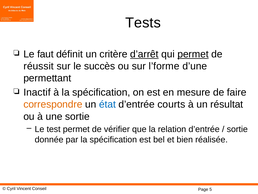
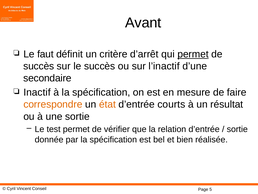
Tests: Tests -> Avant (143, 23)
d’arrêt underline: present -> none (144, 54)
réussit: réussit -> succès (39, 66)
l’forme: l’forme -> l’inactif (164, 66)
permettant: permettant -> secondaire (47, 78)
état colour: blue -> orange (107, 104)
